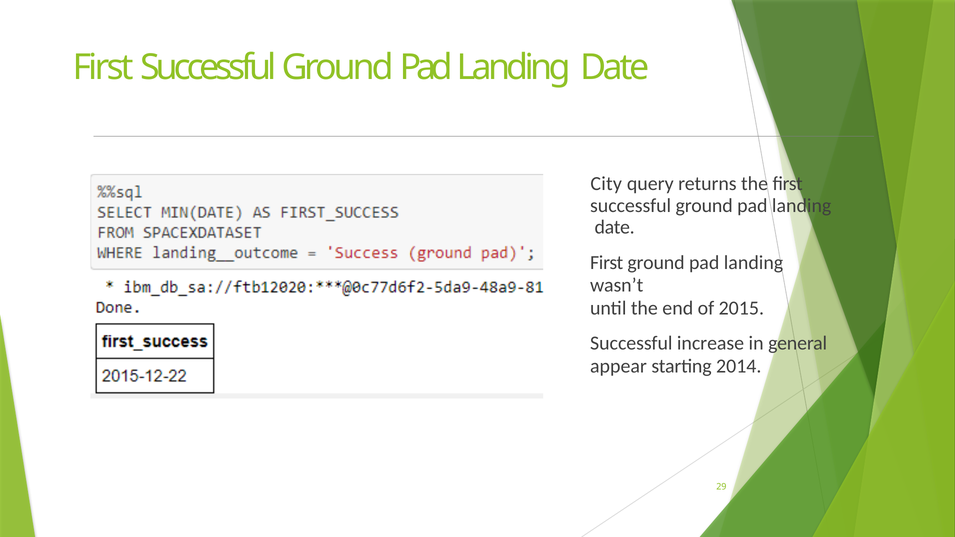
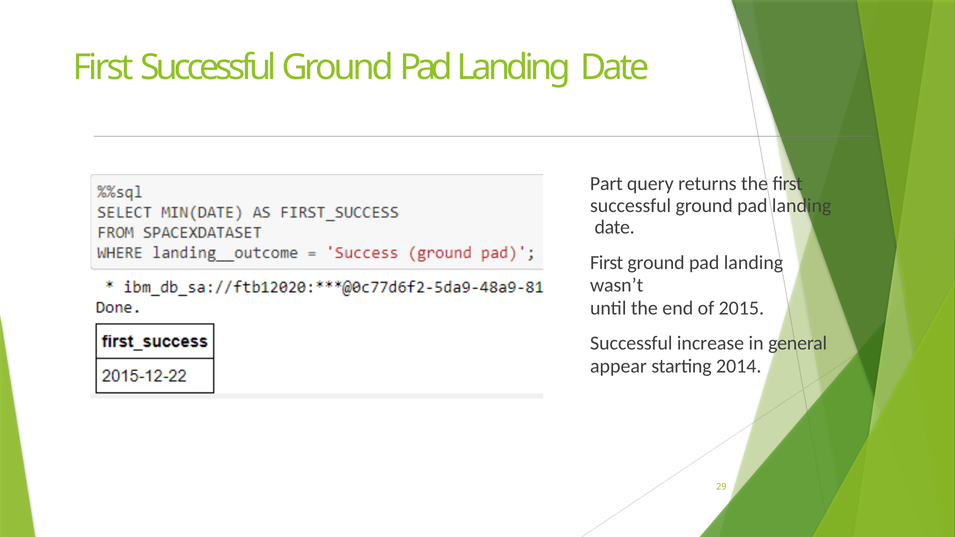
City: City -> Part (606, 184)
